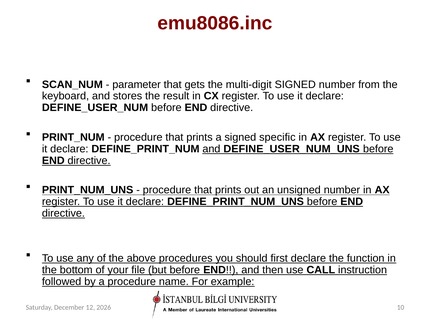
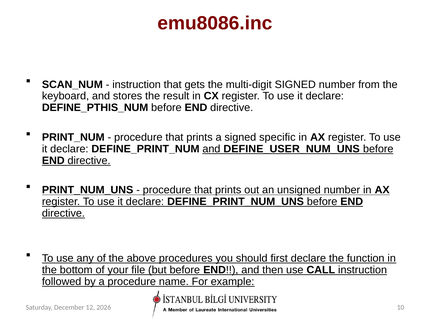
parameter: parameter -> instruction (137, 85)
DEFINE_USER_NUM: DEFINE_USER_NUM -> DEFINE_PTHIS_NUM (95, 108)
